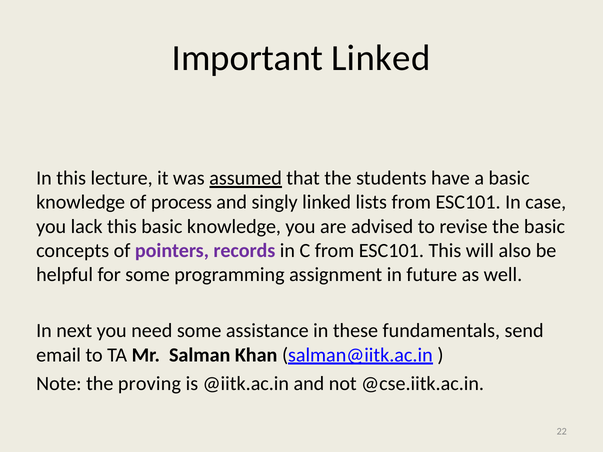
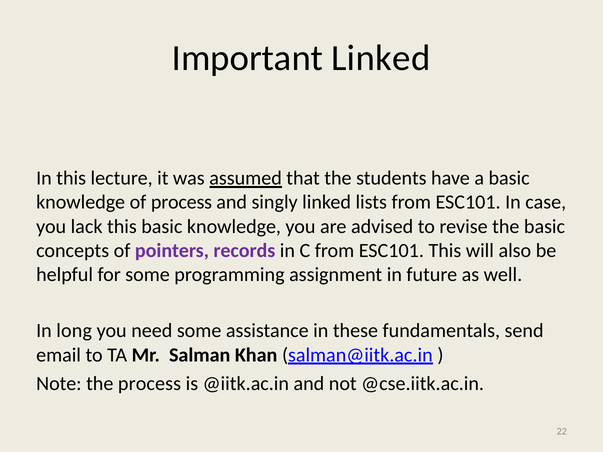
next: next -> long (74, 331)
the proving: proving -> process (150, 384)
